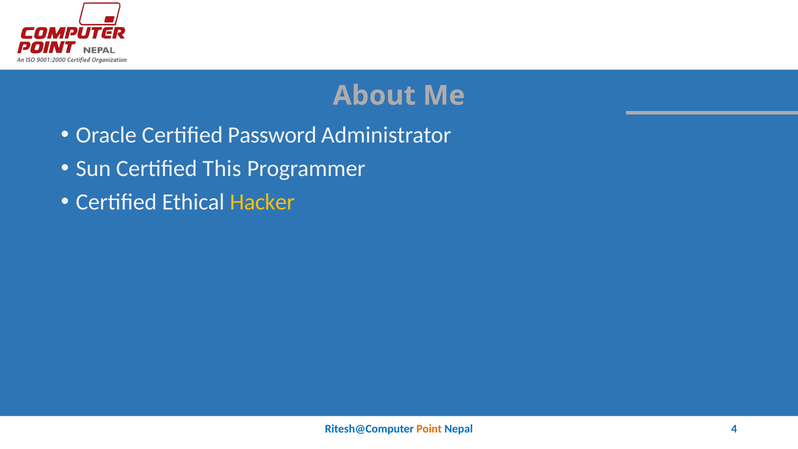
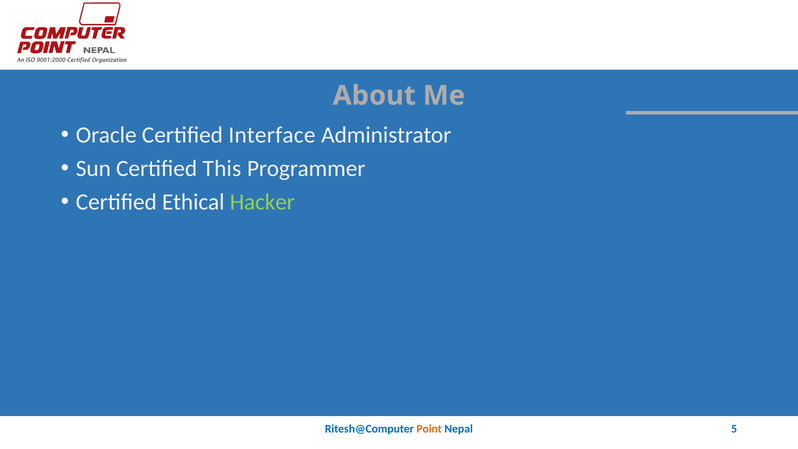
Password: Password -> Interface (272, 135)
Hacker colour: yellow -> light green (262, 202)
4: 4 -> 5 (734, 429)
